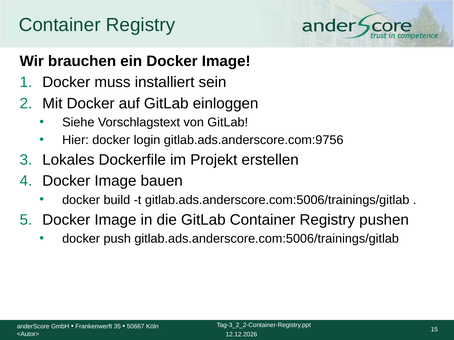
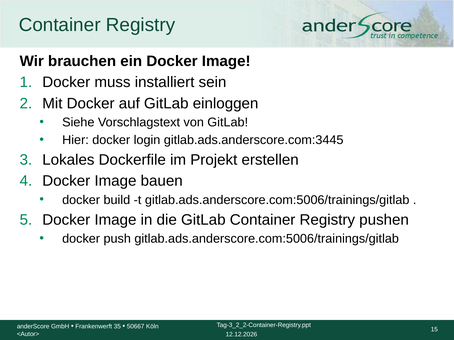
gitlab.ads.anderscore.com:9756: gitlab.ads.anderscore.com:9756 -> gitlab.ads.anderscore.com:3445 (254, 140)
